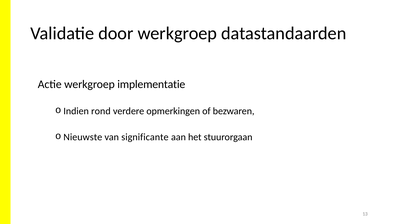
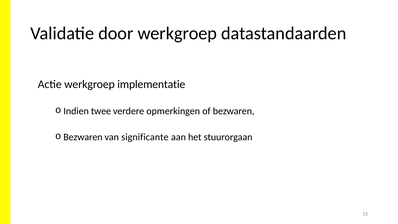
rond: rond -> twee (101, 111)
Nieuwste: Nieuwste -> Bezwaren (83, 137)
